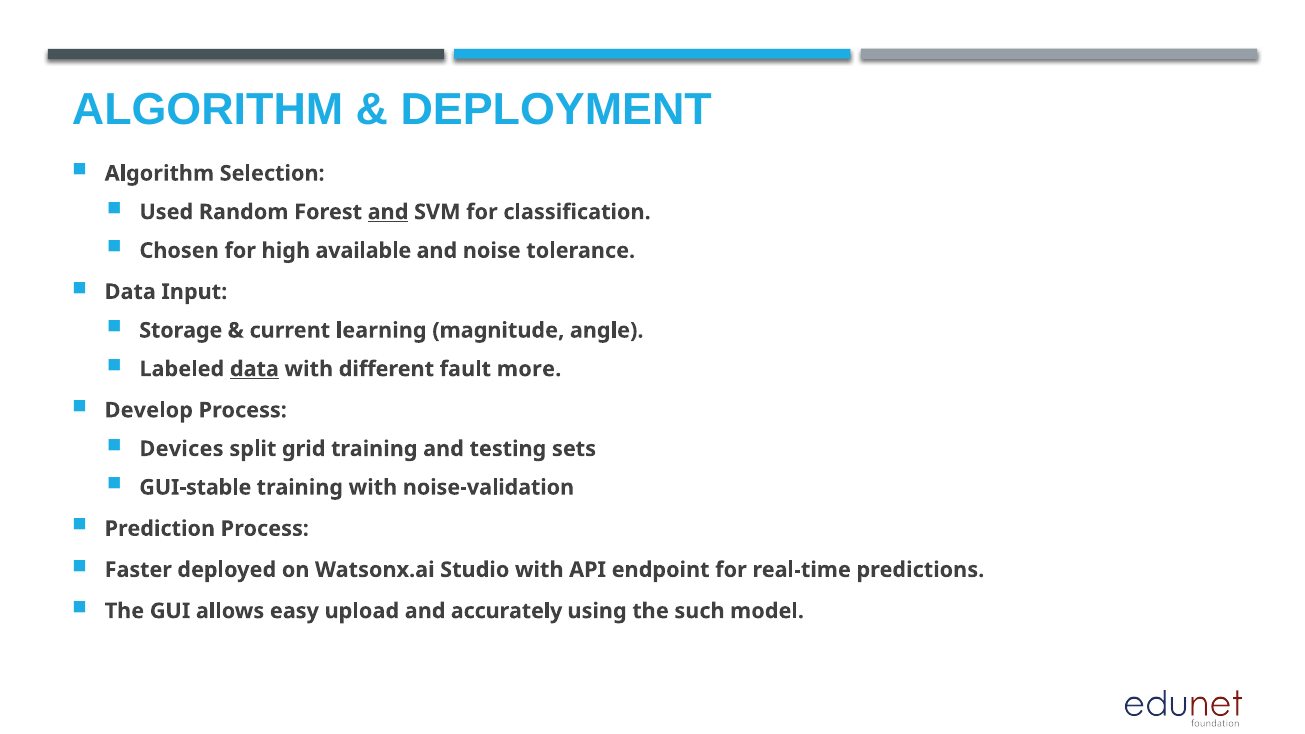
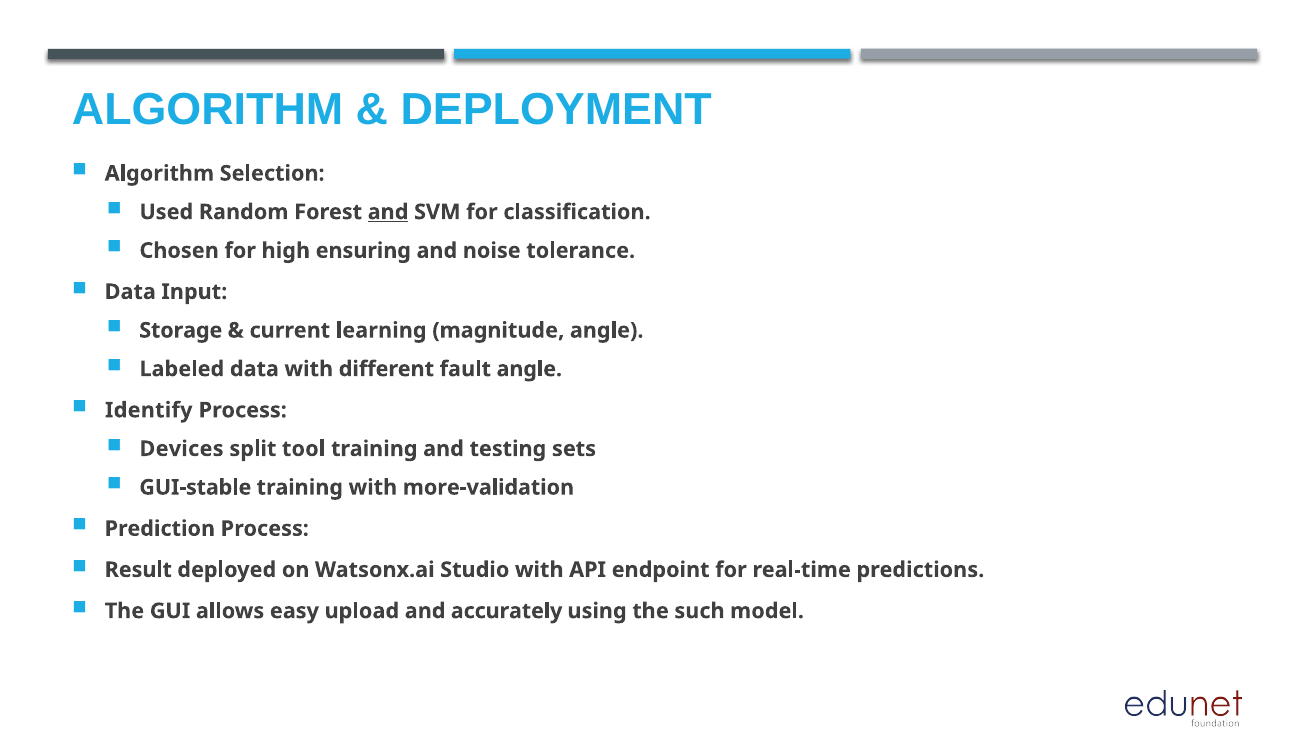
available: available -> ensuring (363, 251)
data underline: present -> none (254, 369)
fault more: more -> angle (529, 369)
Develop: Develop -> Identify (149, 410)
grid: grid -> tool (304, 449)
noise-validation: noise-validation -> more-validation (488, 487)
Faster: Faster -> Result (138, 570)
